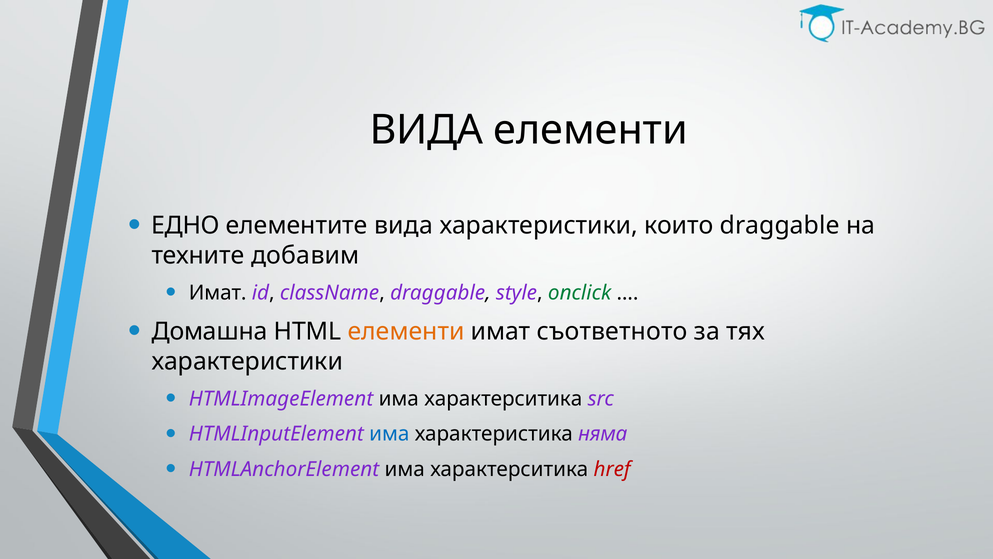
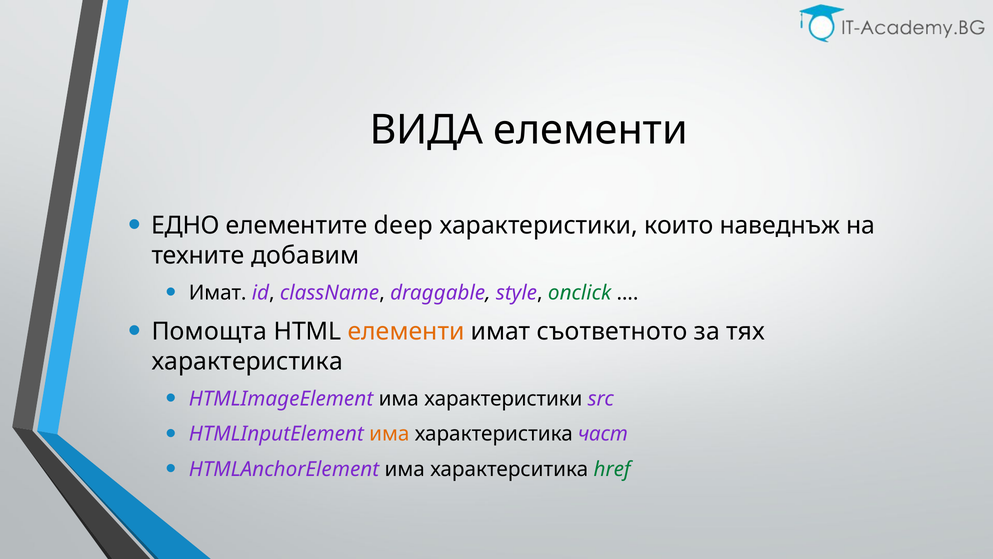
елементите вида: вида -> deep (404, 226)
които draggable: draggable -> наведнъж (780, 226)
Домашна: Домашна -> Помощта (209, 331)
характеристики: характеристики -> характеристика (247, 361)
HTMLImageElement има характерситика: характерситика -> характеристики (503, 399)
има colour: blue -> orange (389, 434)
няма: няма -> част (603, 434)
href colour: red -> green (612, 469)
